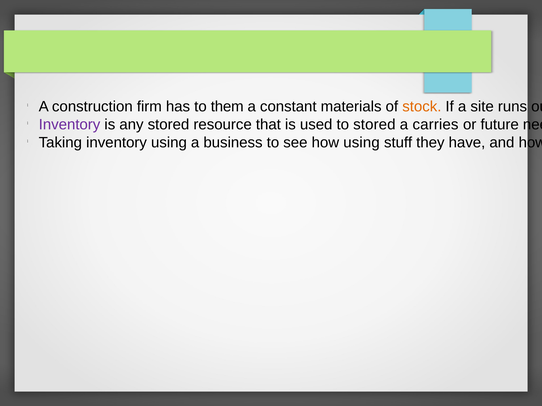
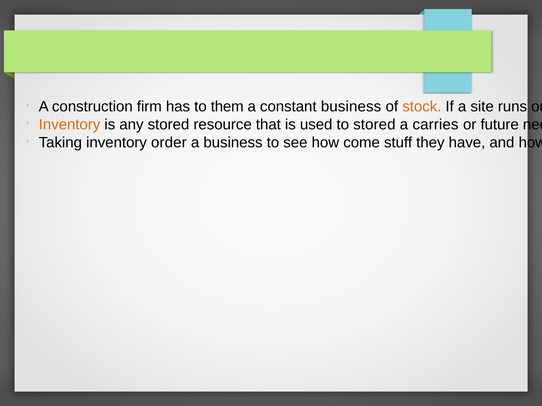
constant materials: materials -> business (351, 107)
Inventory colour: purple -> orange (70, 125)
inventory using: using -> order (169, 143)
how using: using -> come (362, 143)
